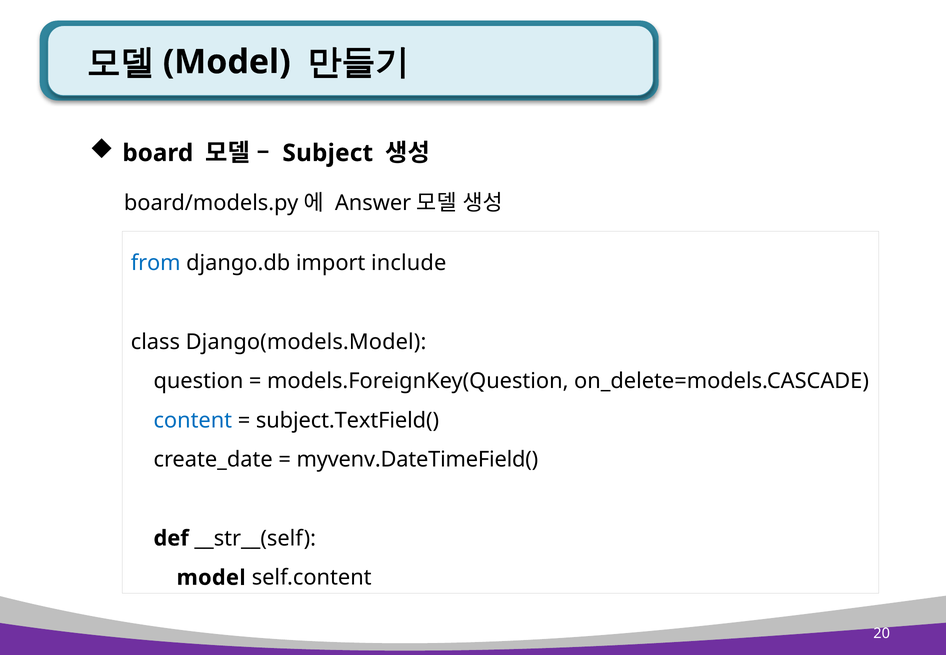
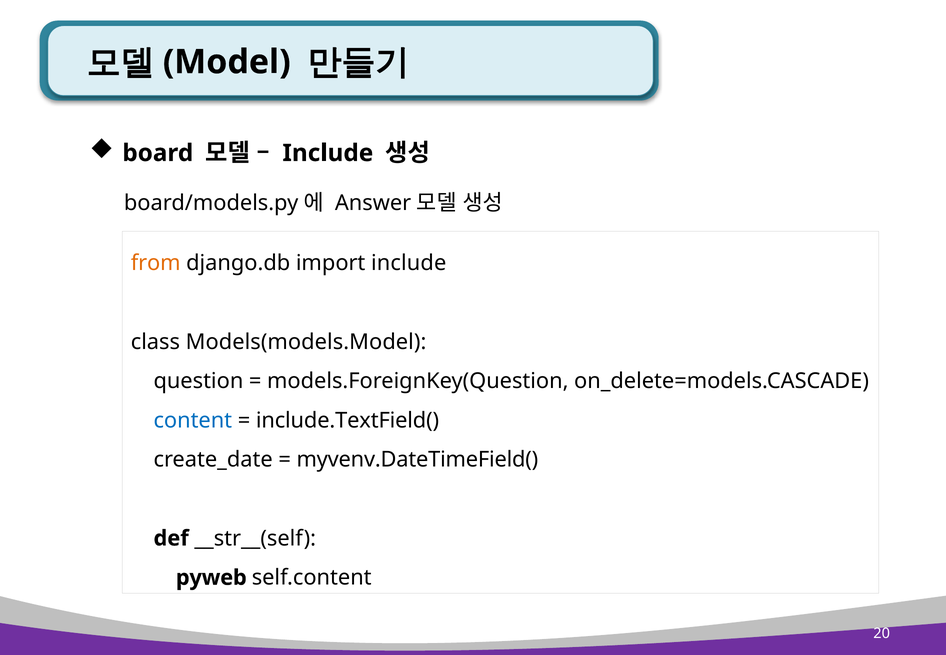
Subject: Subject -> Include (328, 153)
from colour: blue -> orange (156, 263)
Django(models.Model: Django(models.Model -> Models(models.Model (306, 342)
subject.TextField(: subject.TextField( -> include.TextField( (348, 420)
model: model -> pyweb (211, 578)
